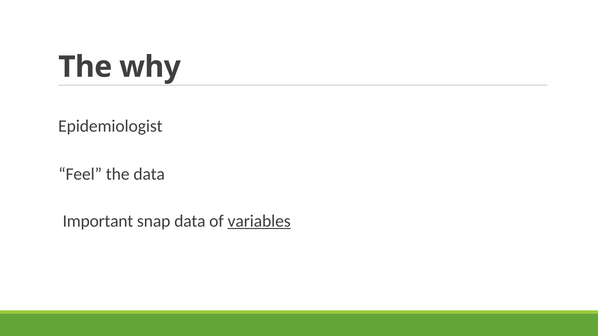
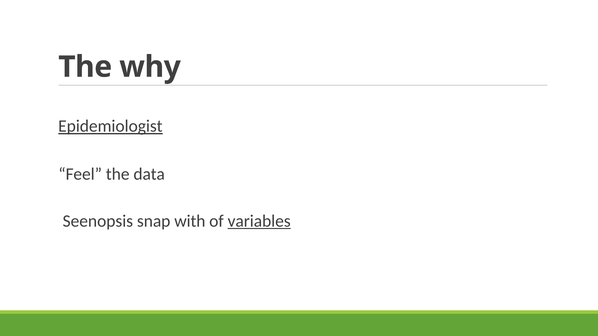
Epidemiologist underline: none -> present (110, 126)
Important: Important -> Seenopsis (98, 221)
snap data: data -> with (190, 221)
